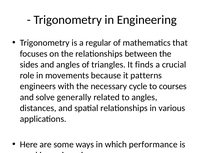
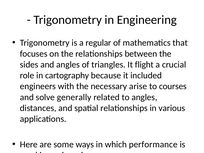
It finds: finds -> flight (144, 65)
movements: movements -> cartography (67, 75)
patterns: patterns -> included (146, 75)
cycle: cycle -> arise (138, 86)
